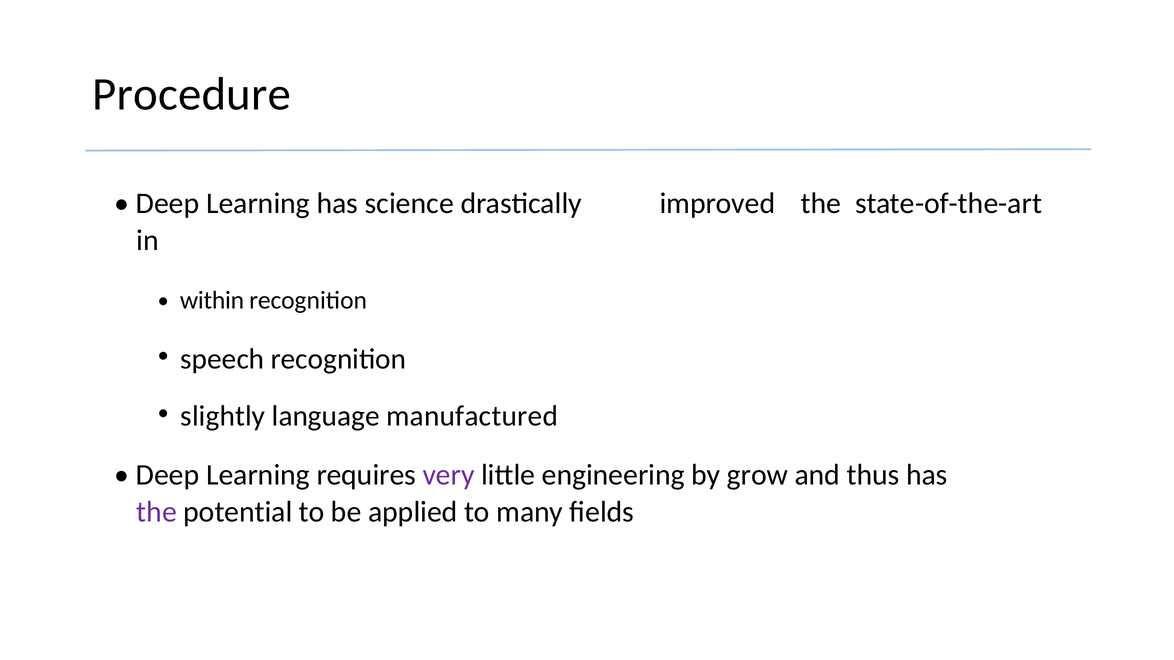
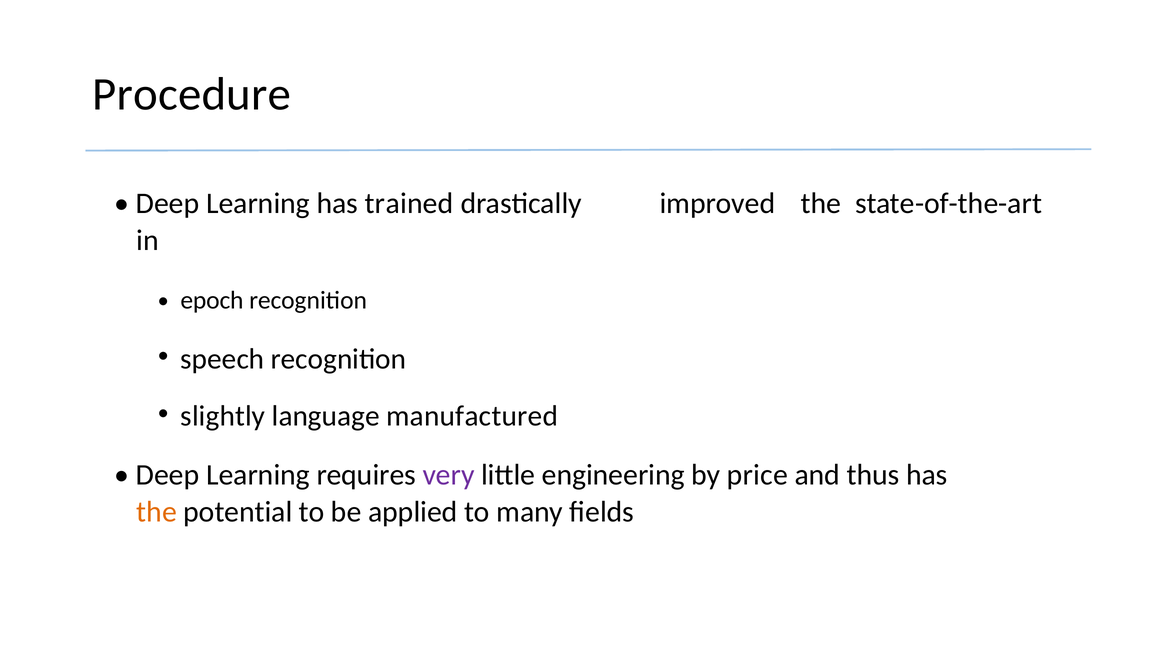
science: science -> trained (409, 204)
within: within -> epoch (212, 300)
grow: grow -> price (757, 475)
the colour: purple -> orange (157, 512)
